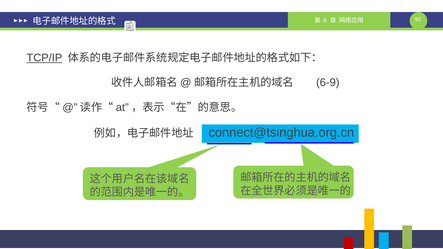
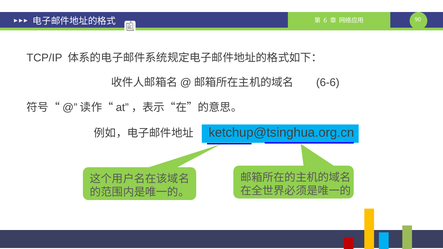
TCP/IP underline: present -> none (44, 58)
6-9: 6-9 -> 6-6 (328, 83)
connect@tsinghua.org.cn: connect@tsinghua.org.cn -> ketchup@tsinghua.org.cn (281, 133)
